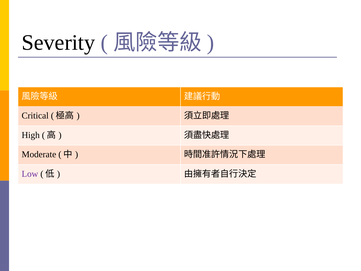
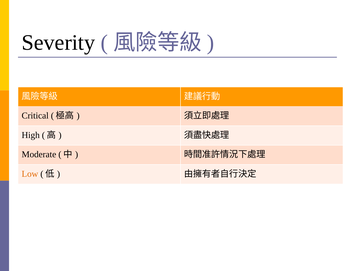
Low colour: purple -> orange (30, 174)
